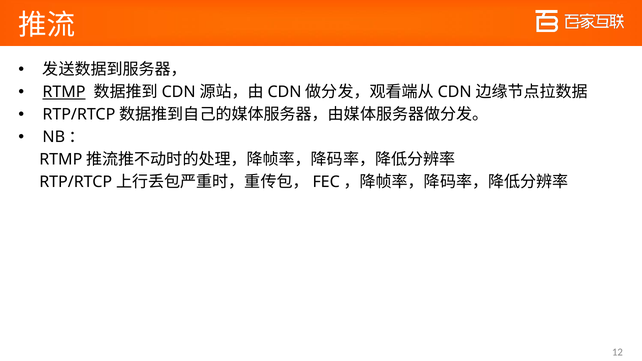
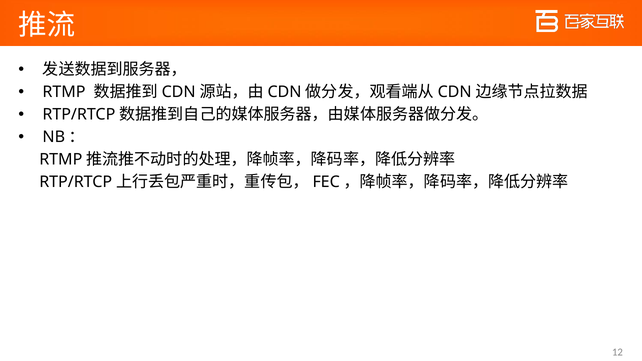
RTMP underline: present -> none (64, 92)
